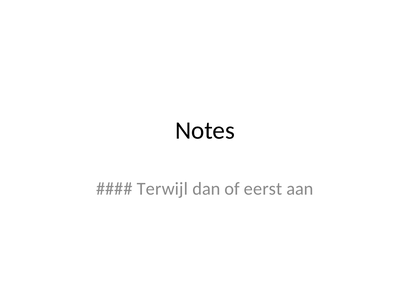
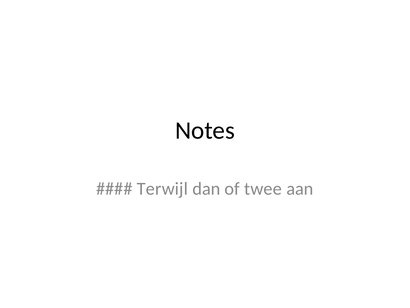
eerst: eerst -> twee (263, 189)
